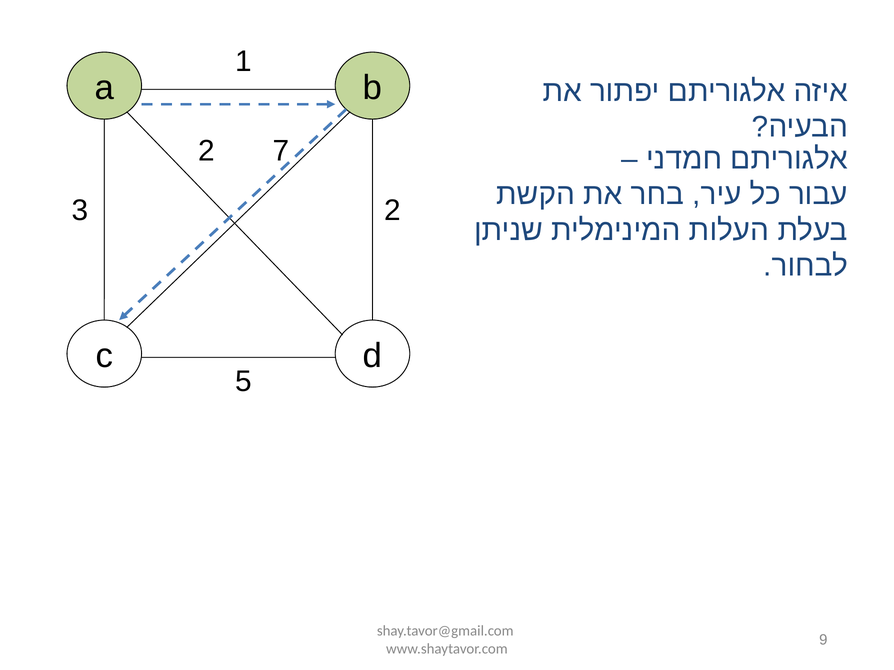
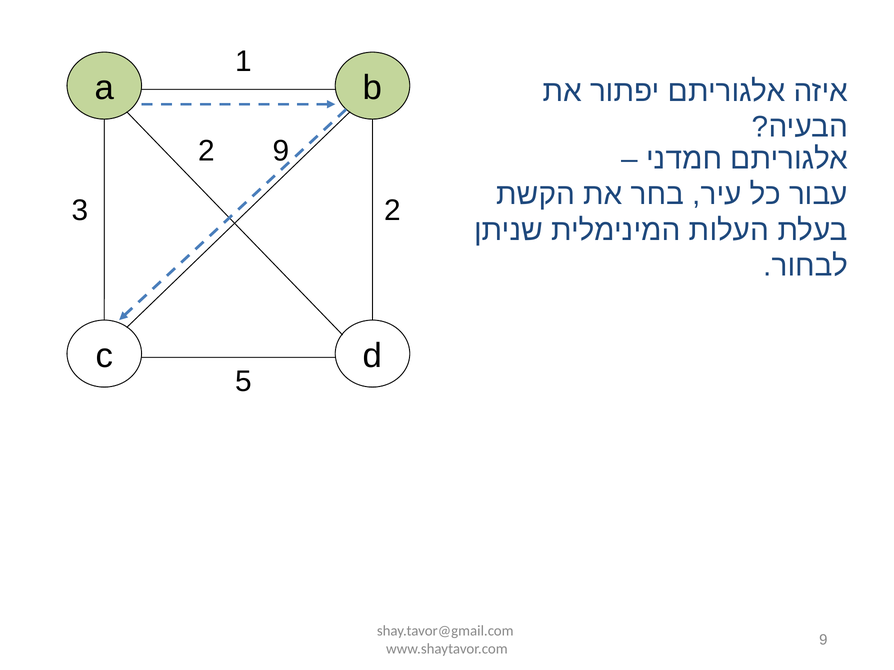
2 7: 7 -> 9 (281, 151)
